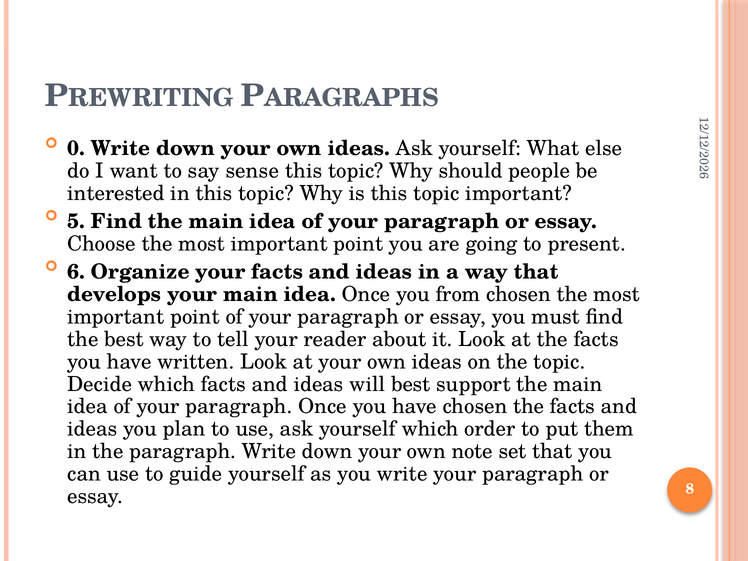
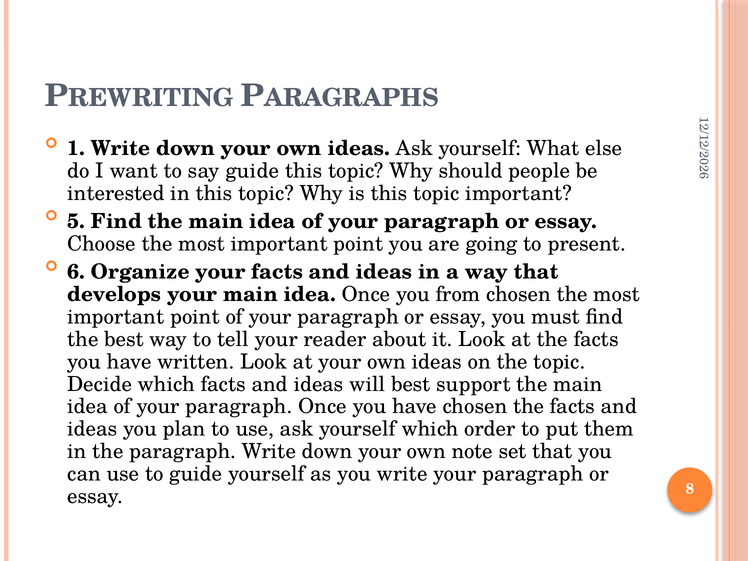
0: 0 -> 1 (76, 149)
say sense: sense -> guide (252, 171)
